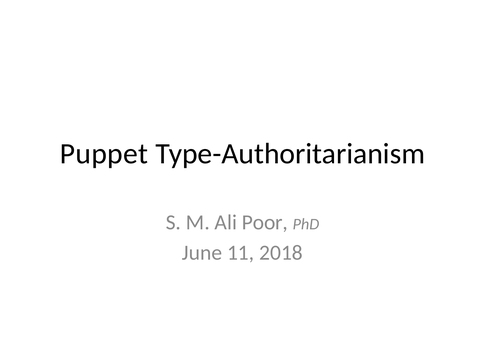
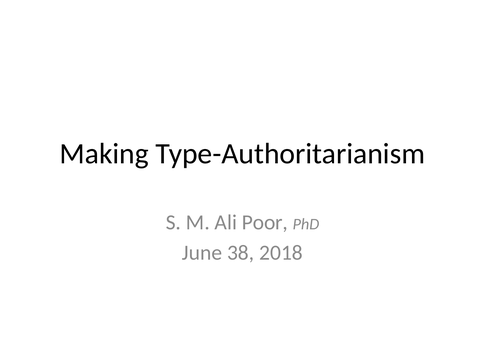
Puppet: Puppet -> Making (104, 154)
11: 11 -> 38 (241, 253)
